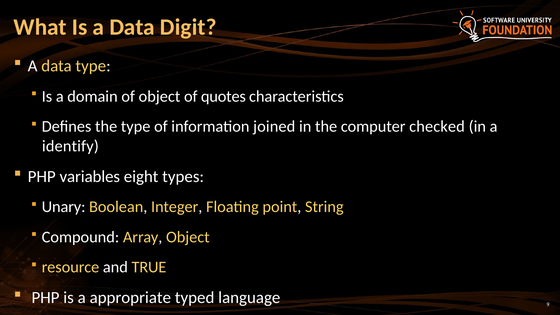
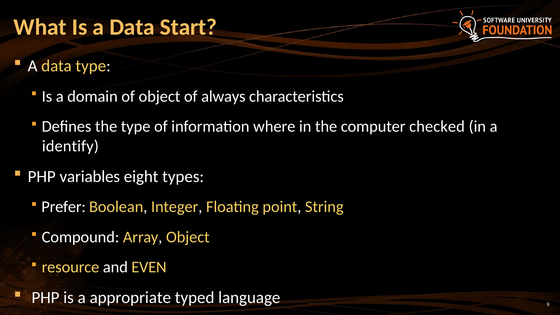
Digit: Digit -> Start (188, 27)
quotes: quotes -> always (223, 96)
joined: joined -> where (274, 126)
Unary: Unary -> Prefer (64, 207)
TRUE: TRUE -> EVEN (149, 267)
